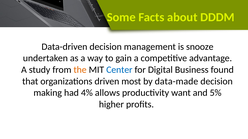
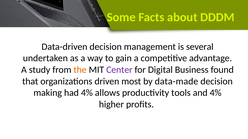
snooze: snooze -> several (200, 47)
Center colour: blue -> purple (119, 70)
want: want -> tools (181, 93)
and 5%: 5% -> 4% (216, 93)
